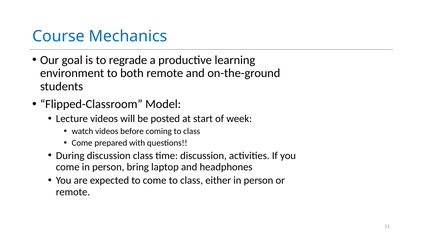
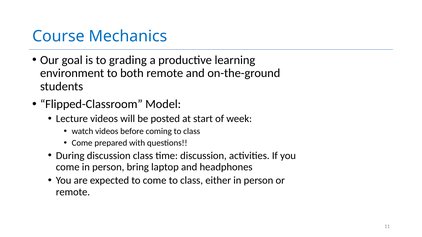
regrade: regrade -> grading (128, 60)
